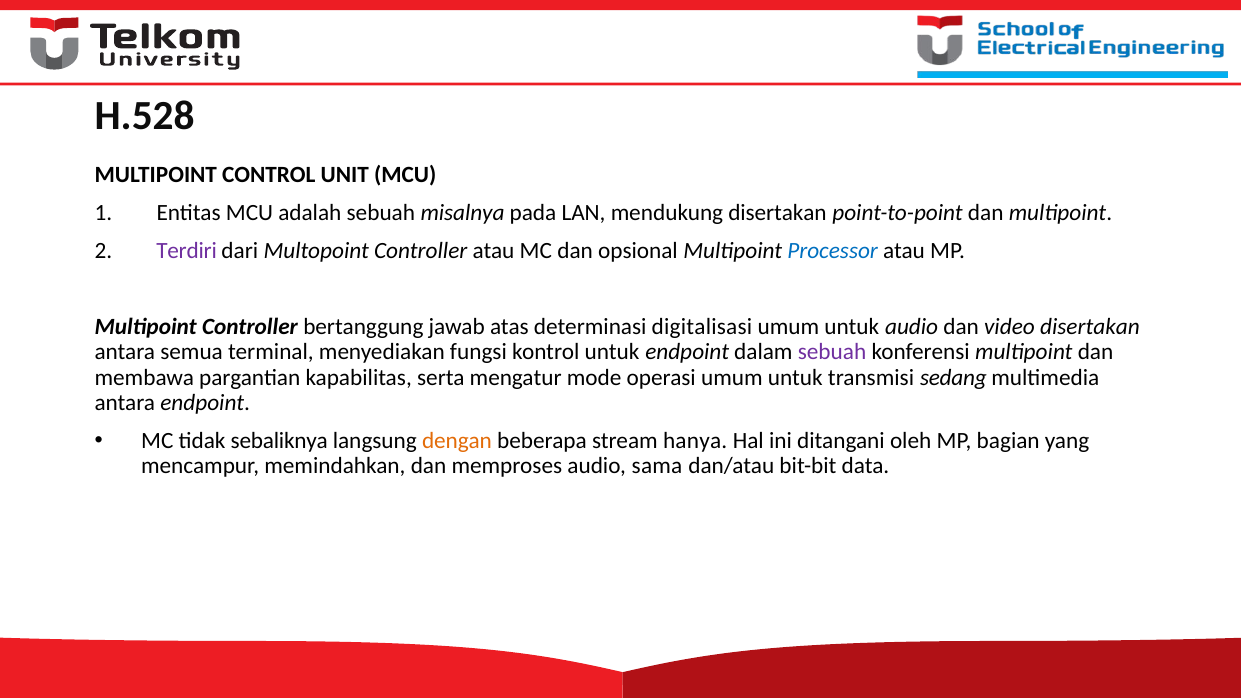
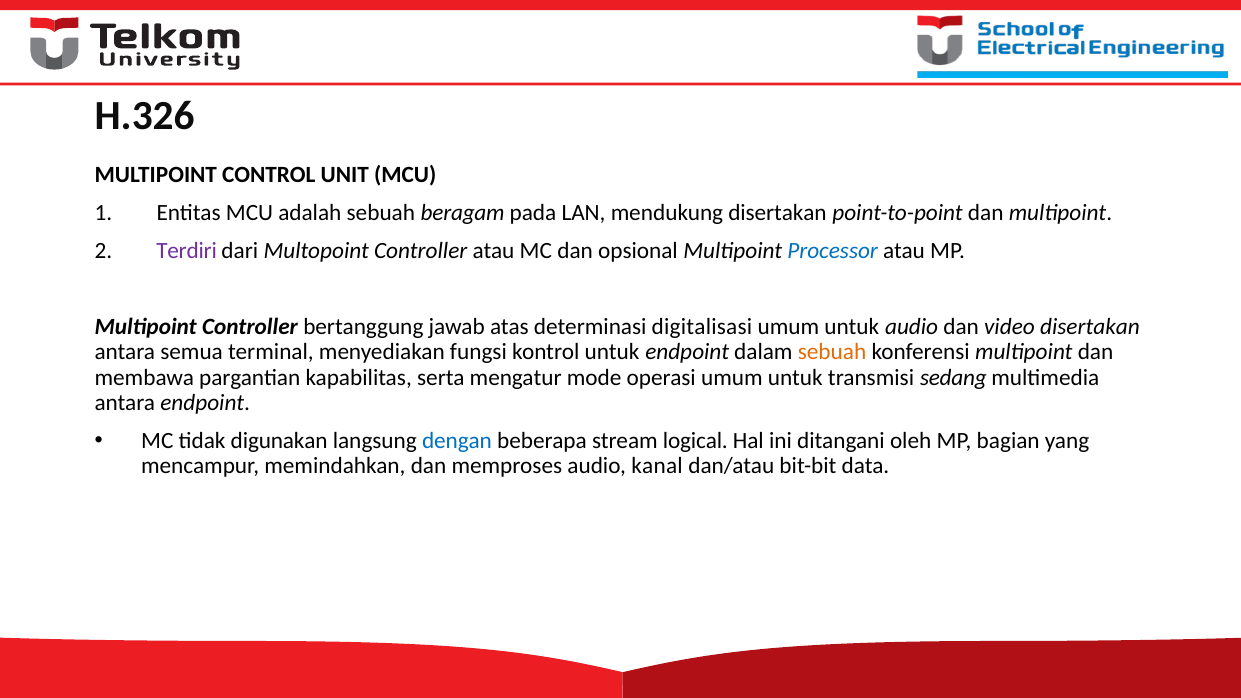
H.528: H.528 -> H.326 (145, 116)
misalnya: misalnya -> beragam (463, 213)
sebuah colour: purple -> orange (832, 352)
sebaliknya: sebaliknya -> digunakan (279, 441)
dengan colour: orange -> blue (457, 441)
hanya: hanya -> logical (695, 441)
sama: sama -> kanal (657, 466)
